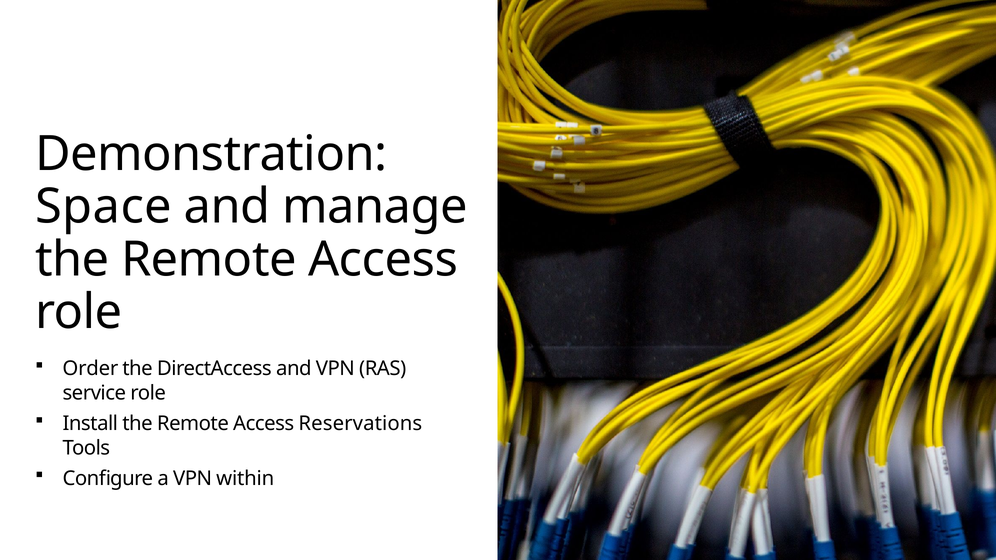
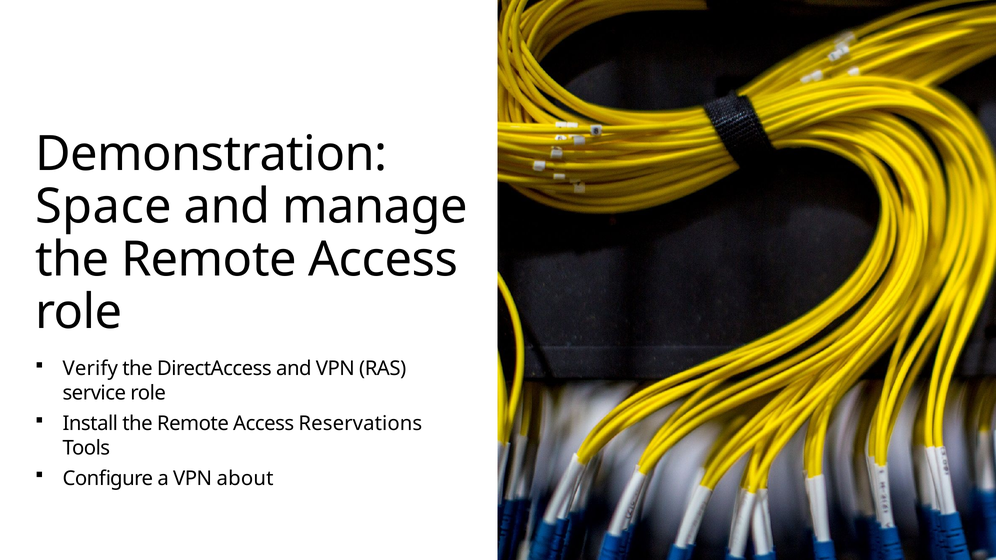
Order: Order -> Verify (90, 369)
within: within -> about (245, 479)
